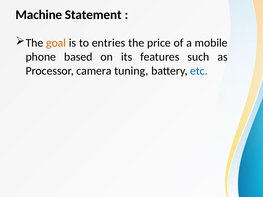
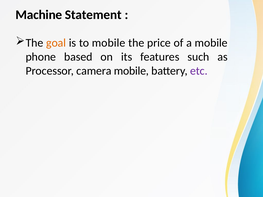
to entries: entries -> mobile (109, 43)
camera tuning: tuning -> mobile (131, 71)
etc colour: blue -> purple (199, 71)
